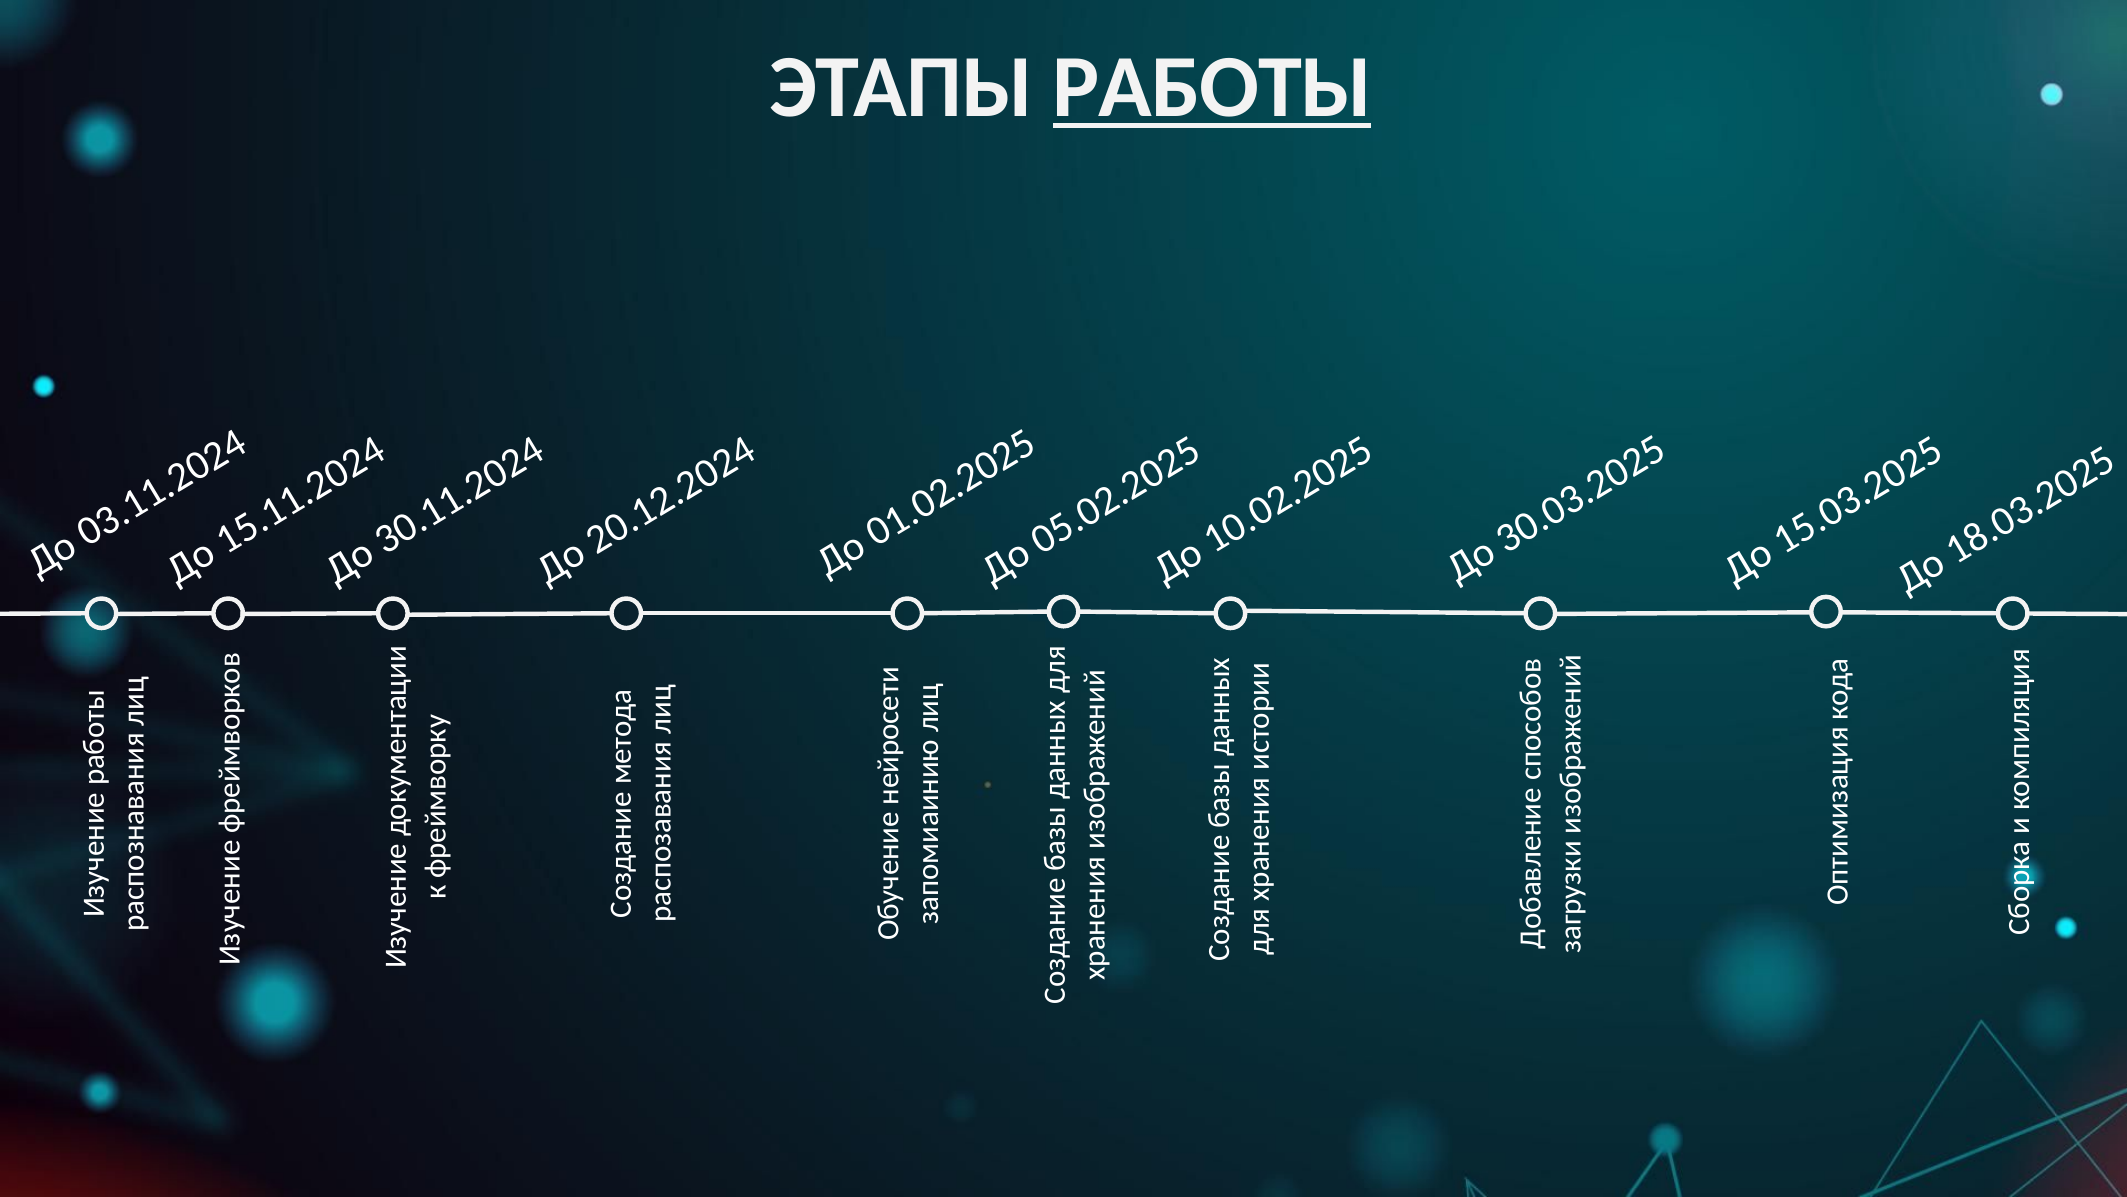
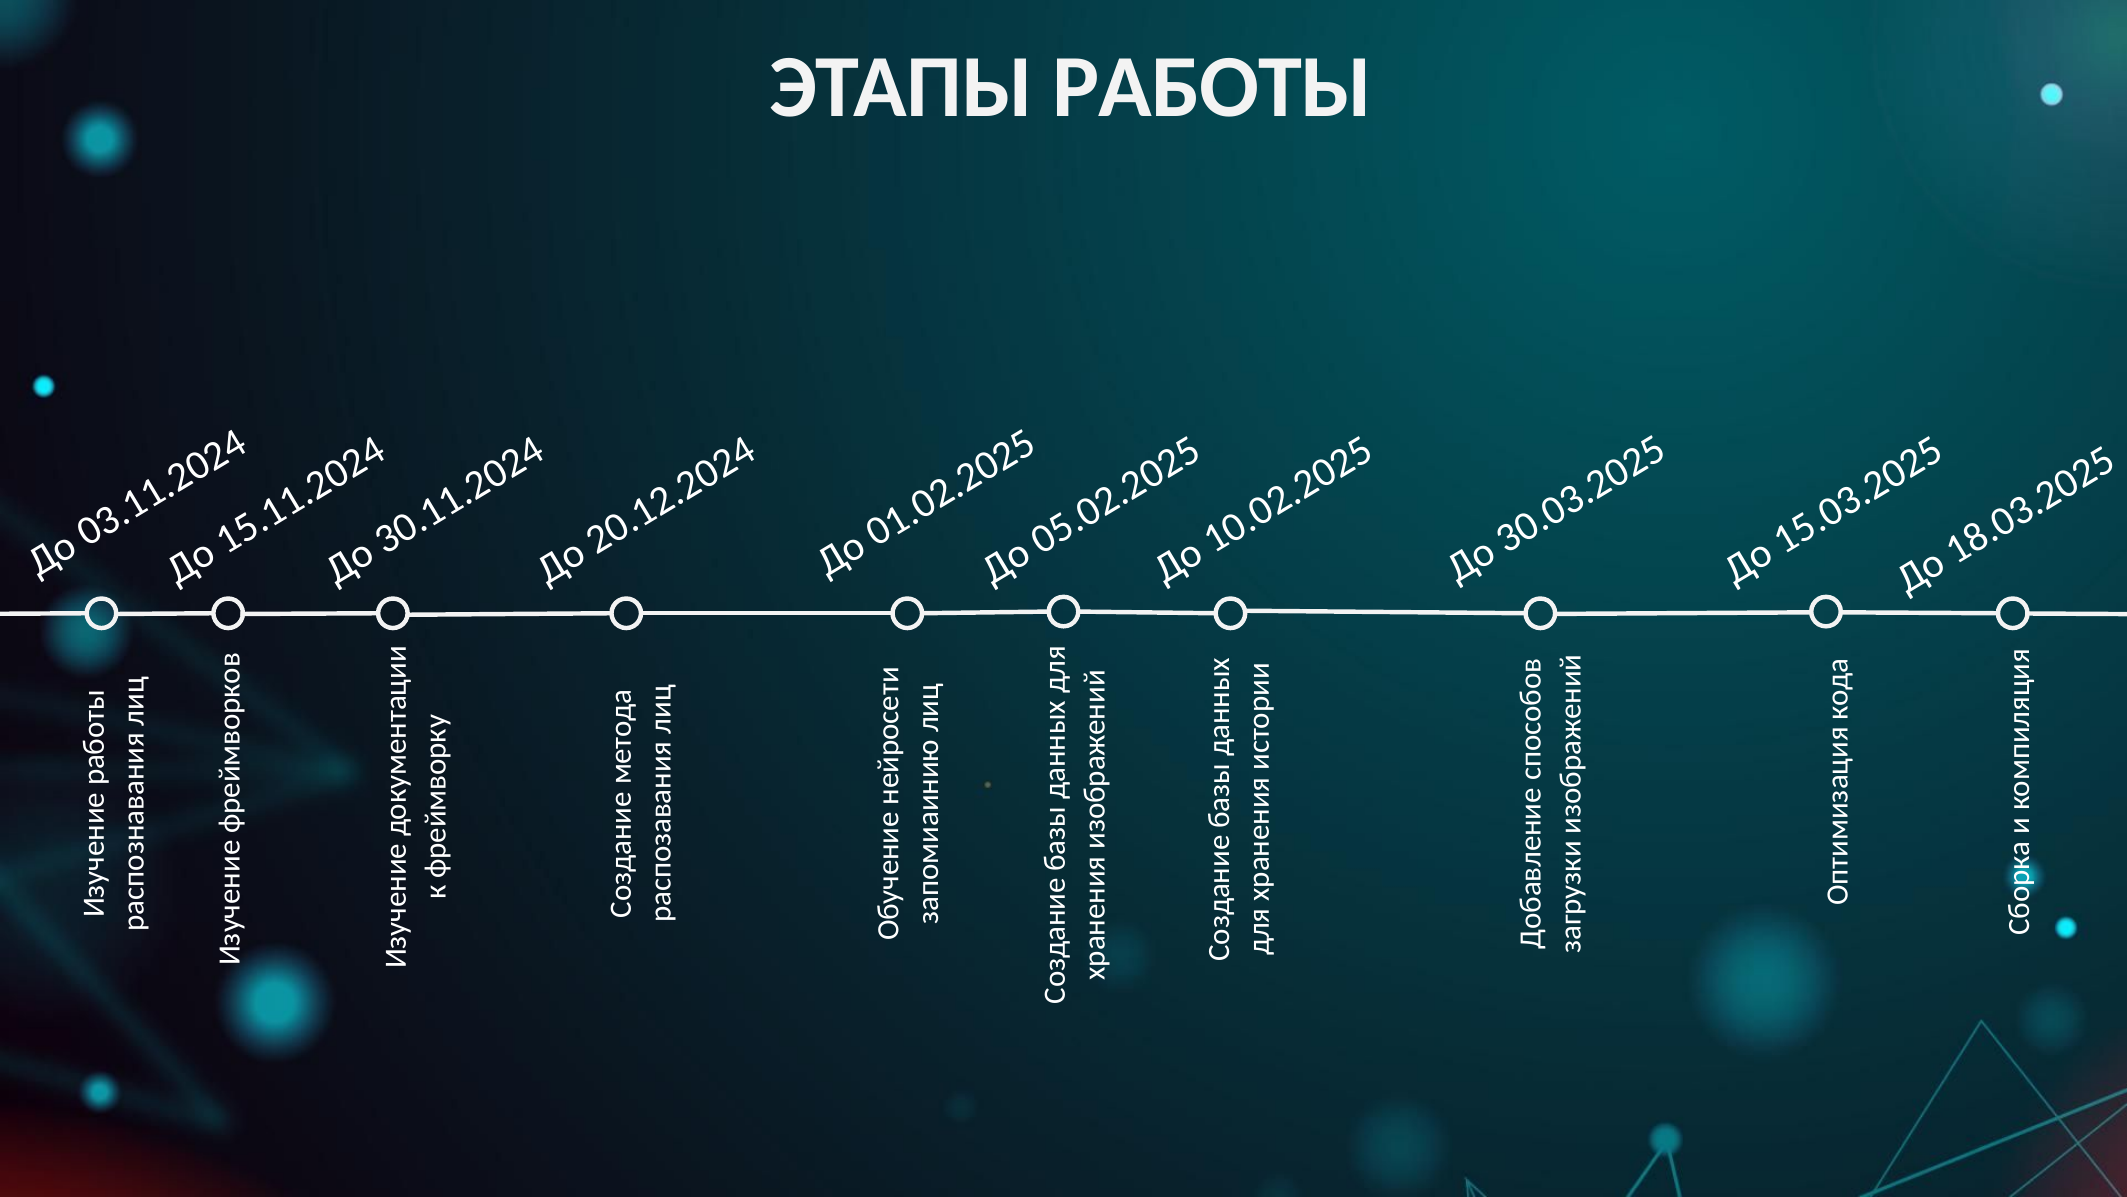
РАБОТЫ underline: present -> none (1213, 87)
